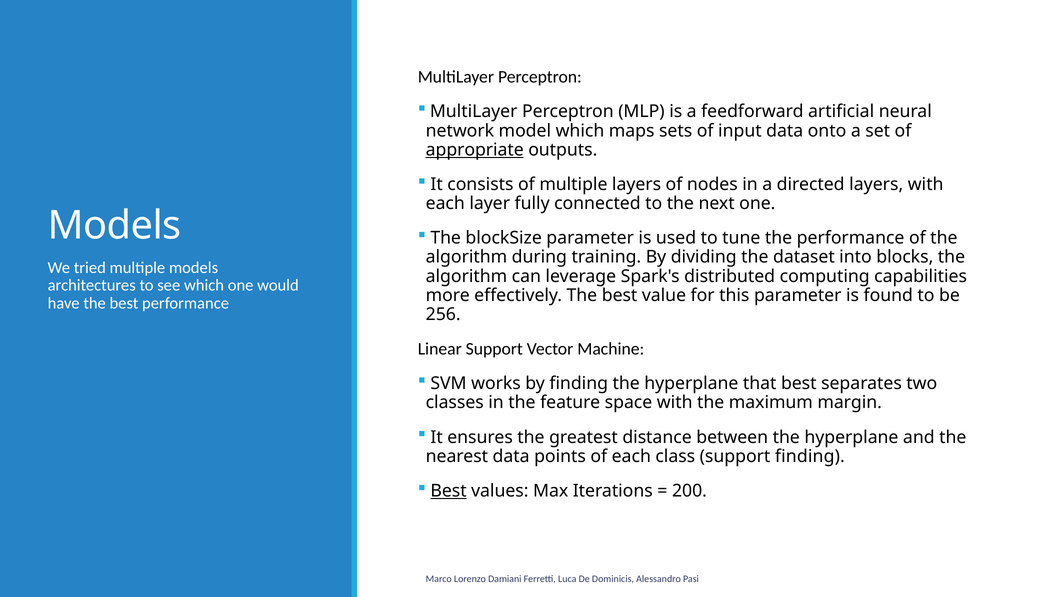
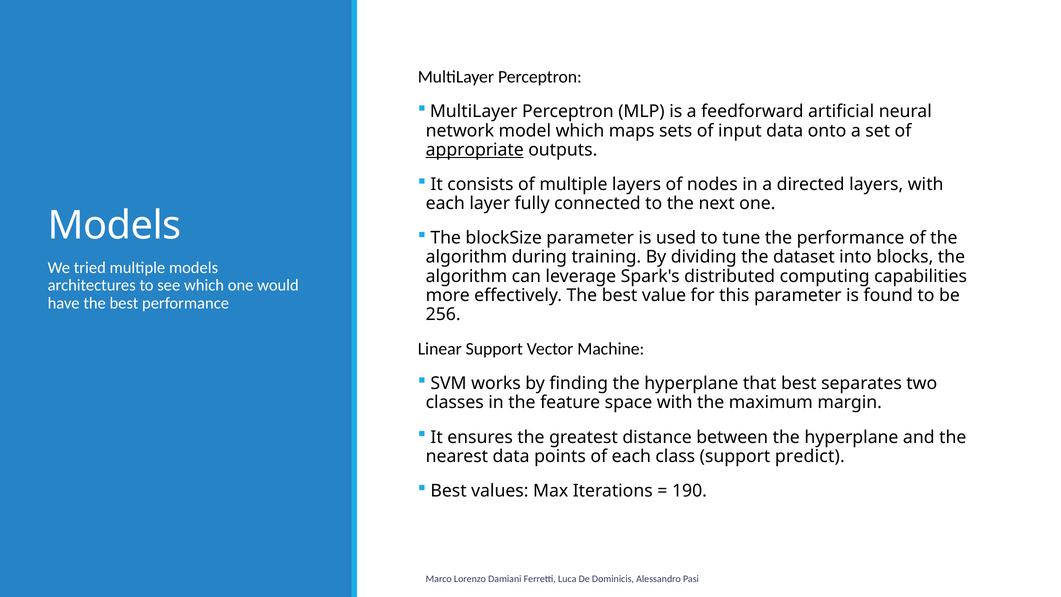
support finding: finding -> predict (810, 456)
Best underline: present -> none (449, 491)
200: 200 -> 190 (689, 491)
